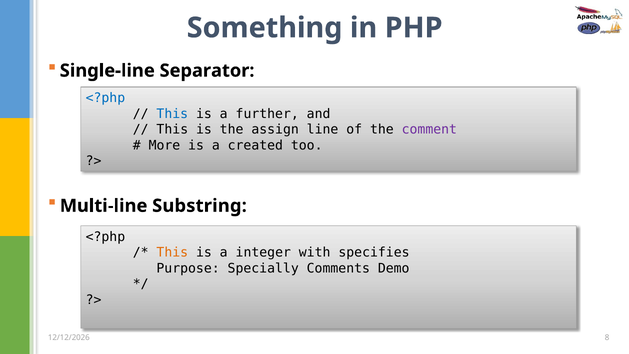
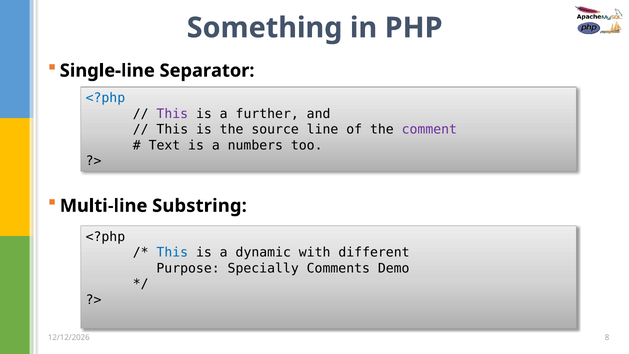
This colour: blue -> purple (172, 114)
assign: assign -> source (275, 130)
More: More -> Text (164, 145)
created: created -> numbers (255, 145)
This colour: orange -> blue (172, 252)
integer: integer -> dynamic (263, 252)
specifies: specifies -> different (374, 252)
